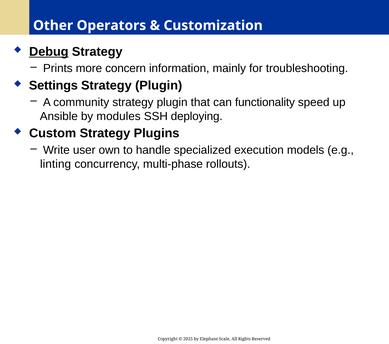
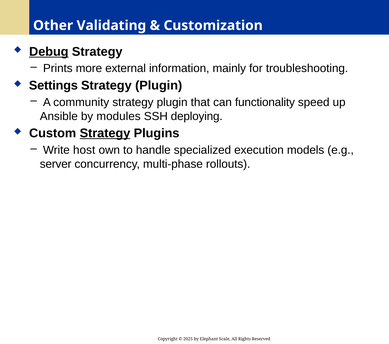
Operators: Operators -> Validating (111, 25)
concern: concern -> external (126, 68)
Strategy underline: none -> present (105, 133)
user: user -> host (84, 150)
linting: linting -> server (56, 164)
